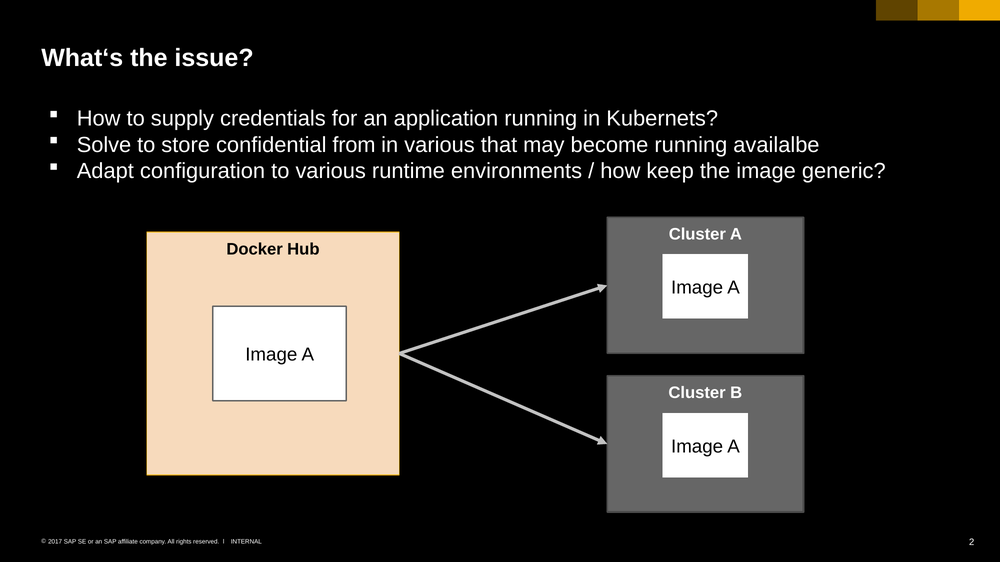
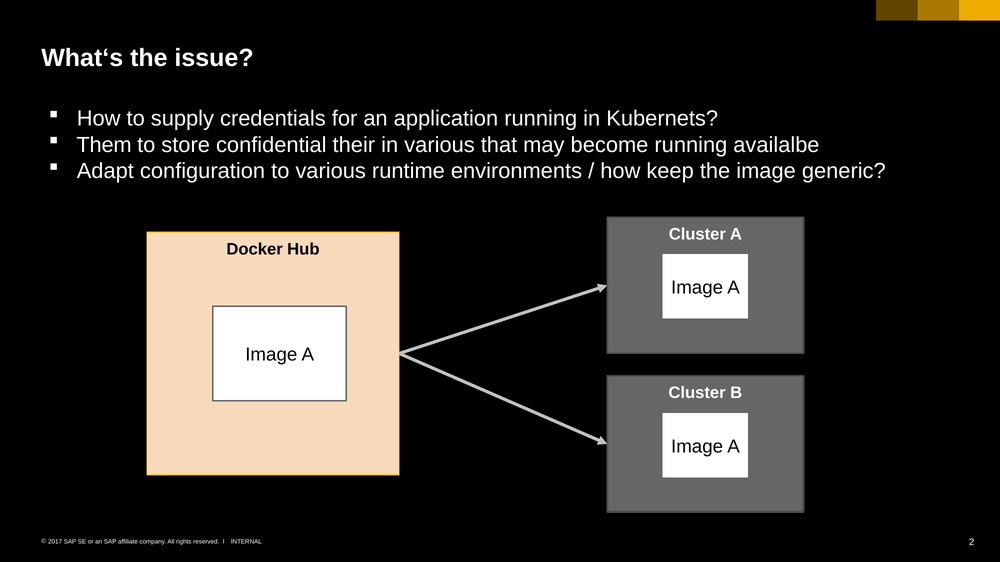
Solve: Solve -> Them (104, 145)
from: from -> their (354, 145)
